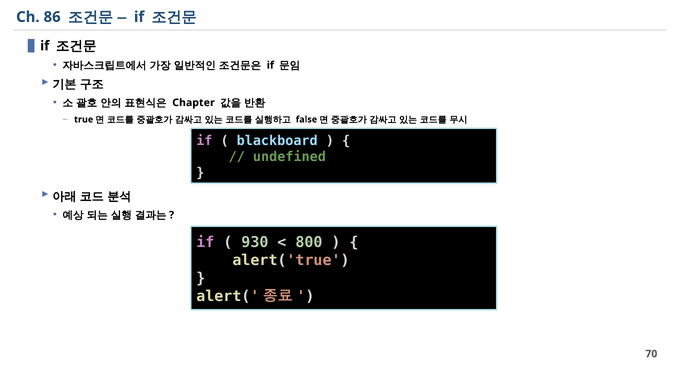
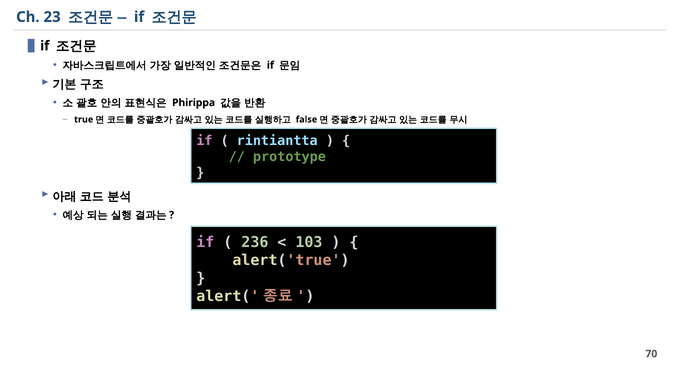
86: 86 -> 23 (52, 17)
Chapter: Chapter -> Phirippa (194, 103)
blackboard: blackboard -> rintiantta (277, 141)
undefined: undefined -> prototype (289, 157)
930: 930 -> 236 (255, 242)
800: 800 -> 103 (309, 242)
